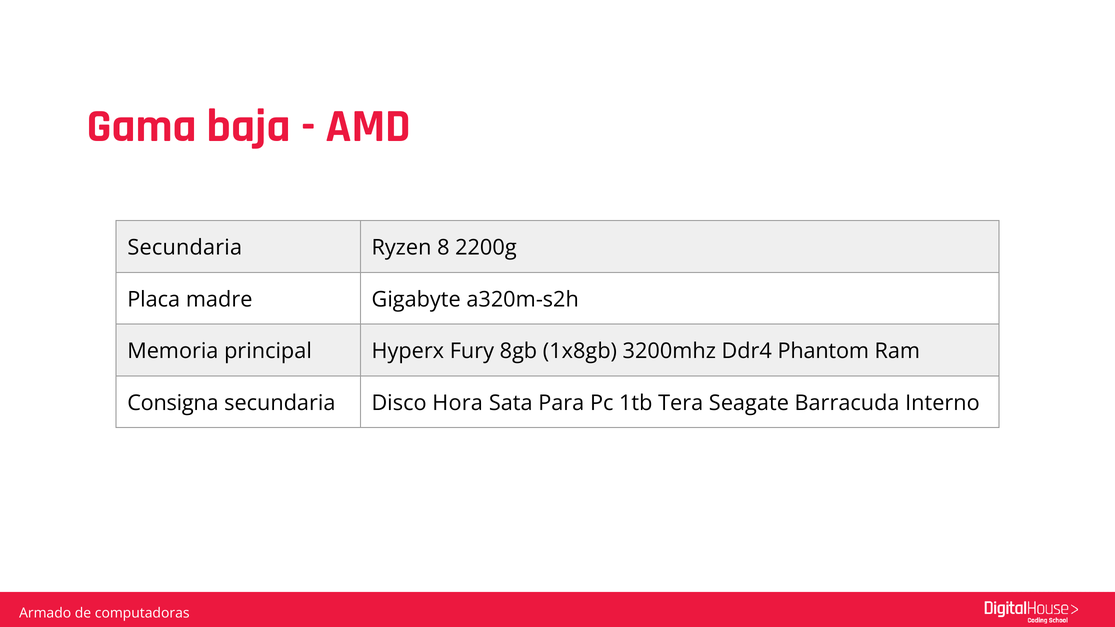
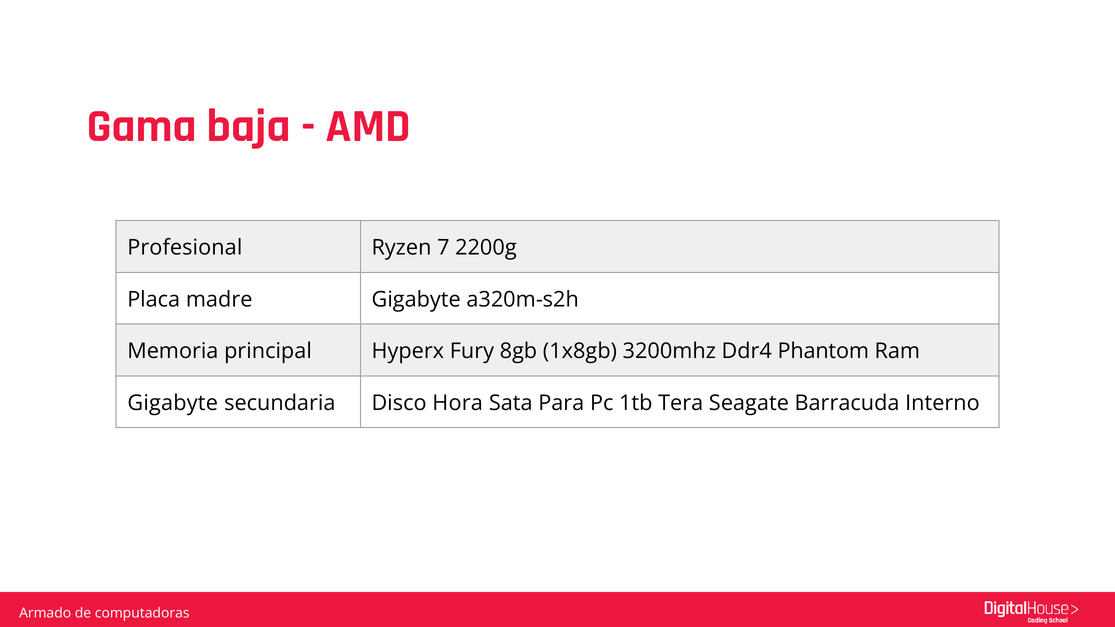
Secundaria: Secundaria -> Profesional (185, 248)
8: 8 -> 7 (443, 248)
Consigna: Consigna -> Gigabyte (173, 403)
